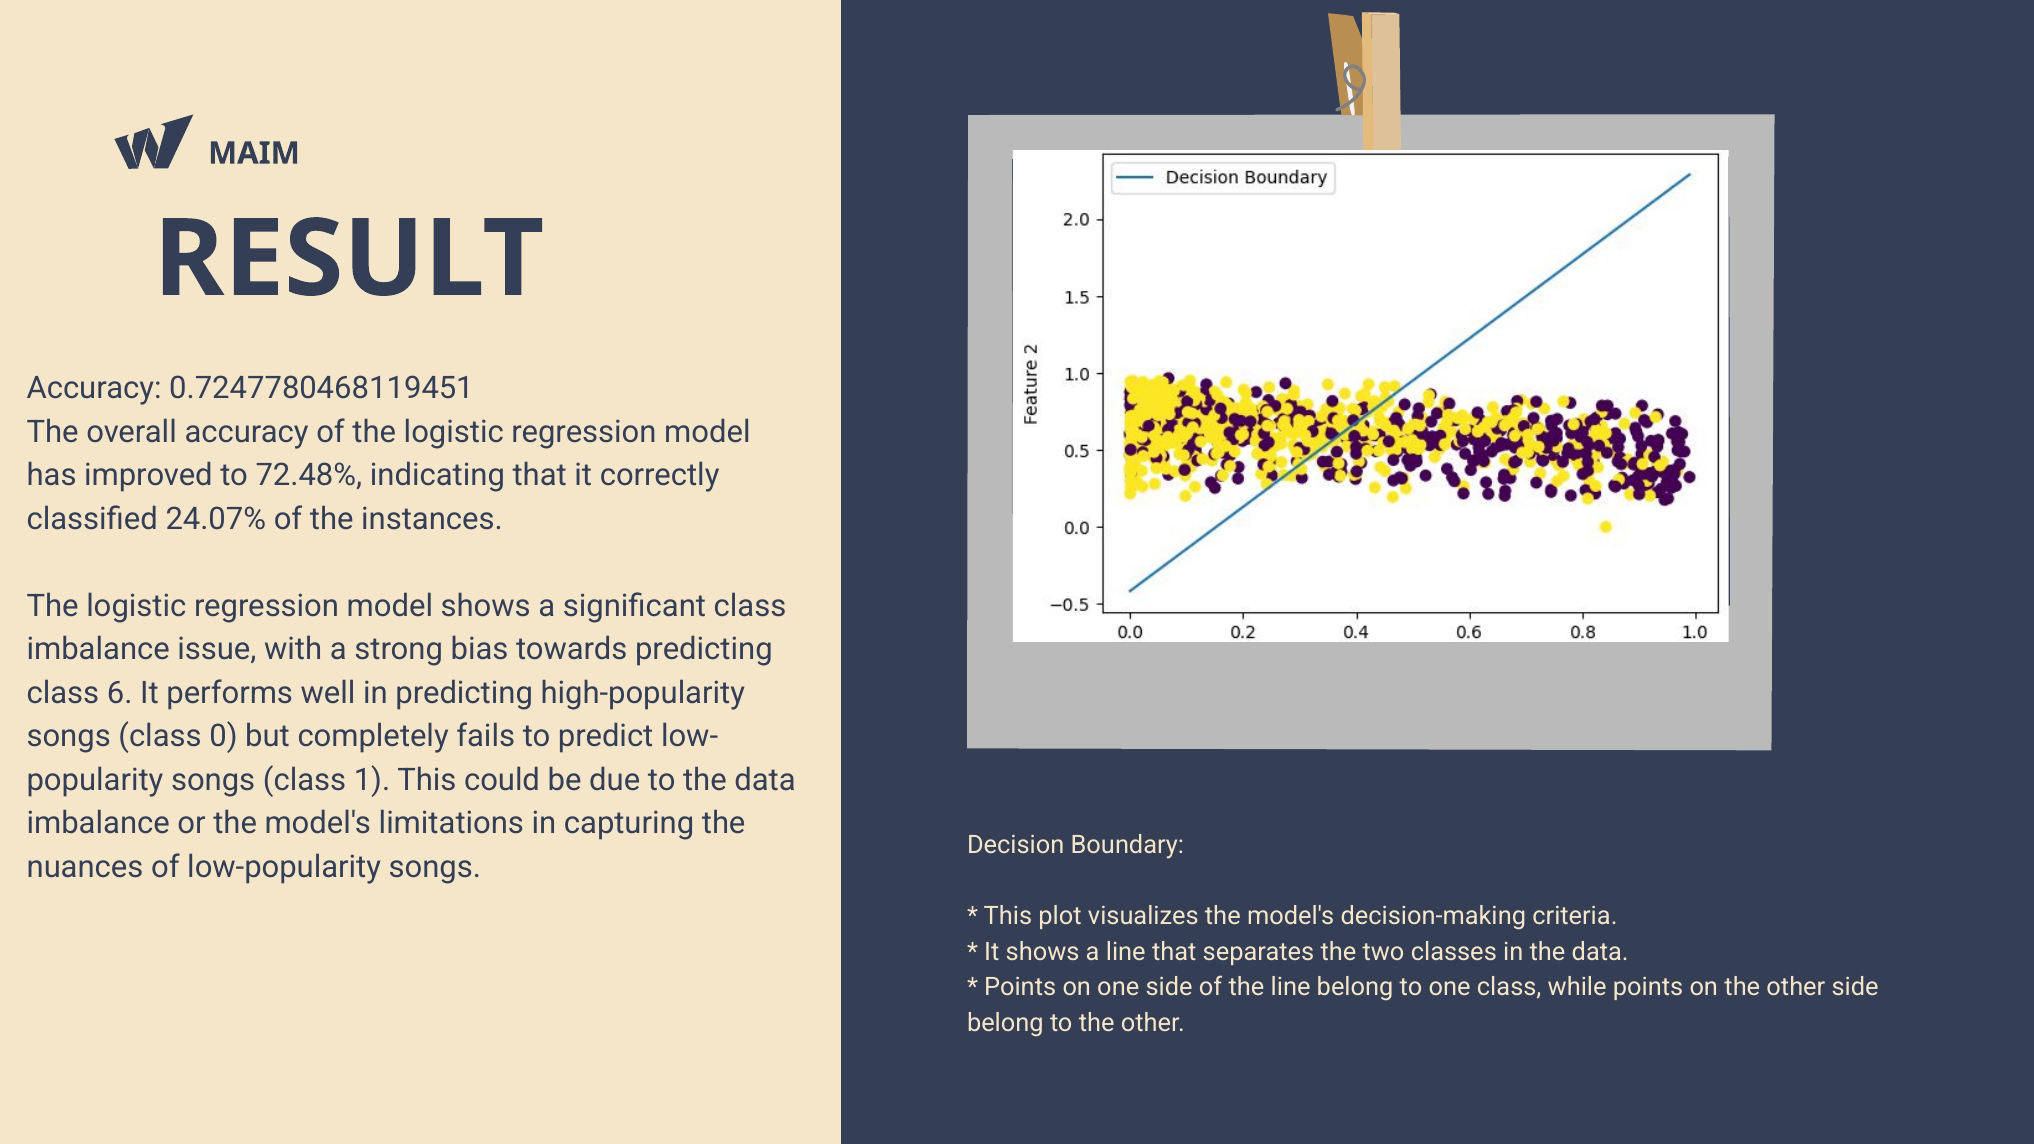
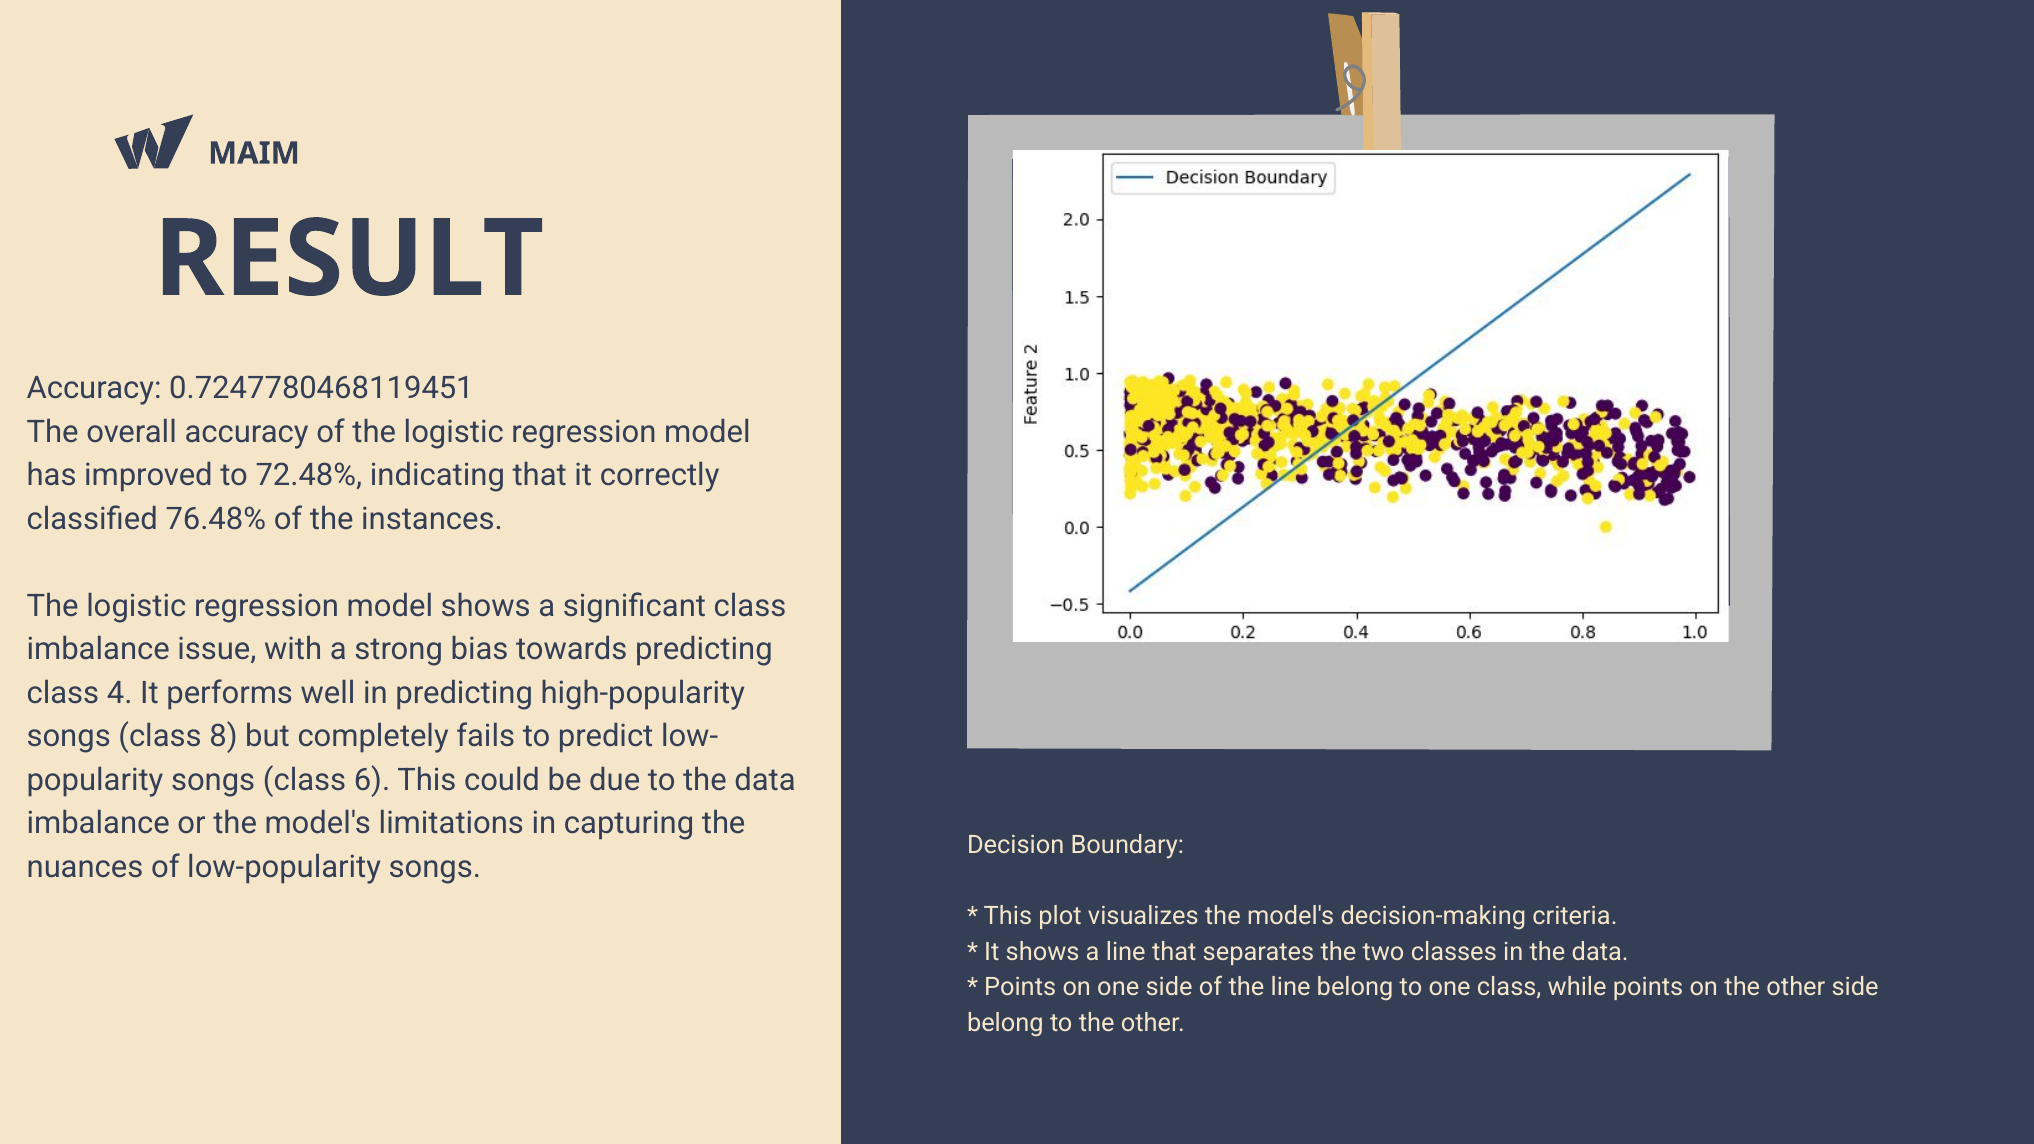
24.07%: 24.07% -> 76.48% (216, 519)
6: 6 -> 4 (120, 693)
0: 0 -> 8 (223, 737)
1: 1 -> 6 (372, 780)
